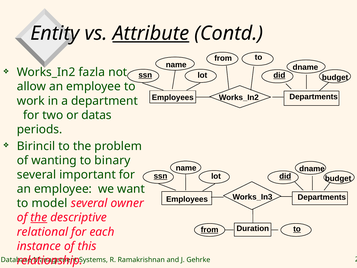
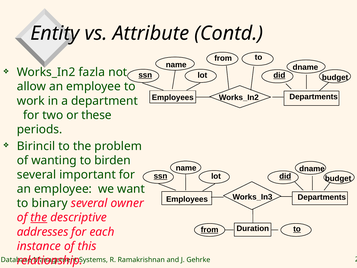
Attribute underline: present -> none (151, 33)
datas: datas -> these (96, 115)
binary: binary -> birden (113, 160)
model: model -> binary (50, 203)
relational: relational -> addresses (43, 232)
